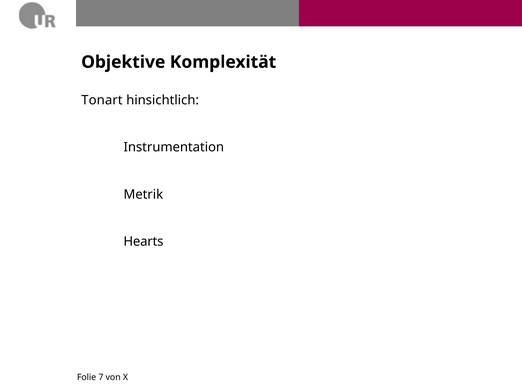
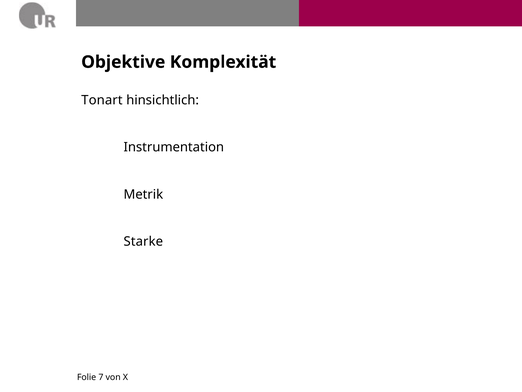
Hearts: Hearts -> Starke (143, 241)
